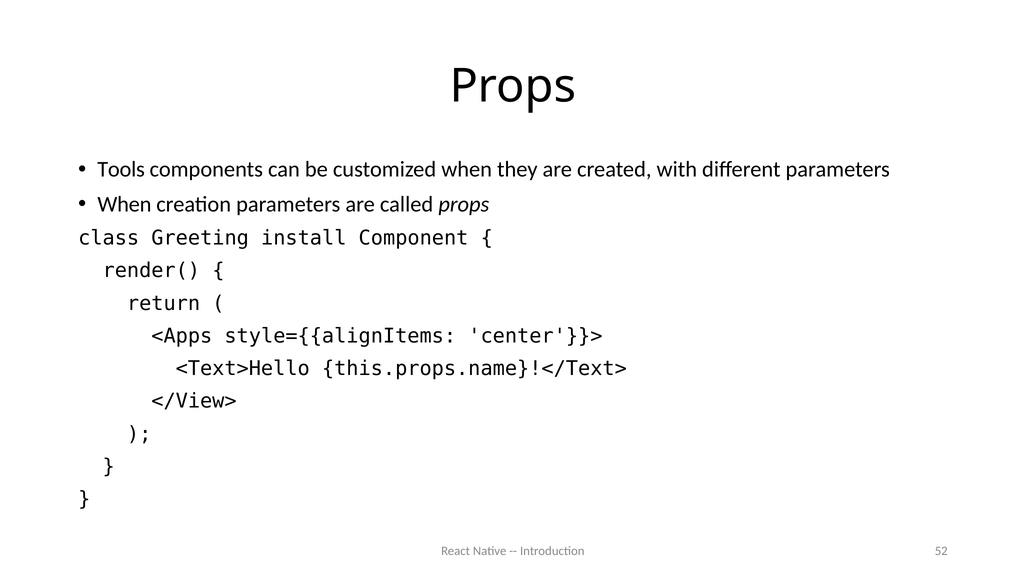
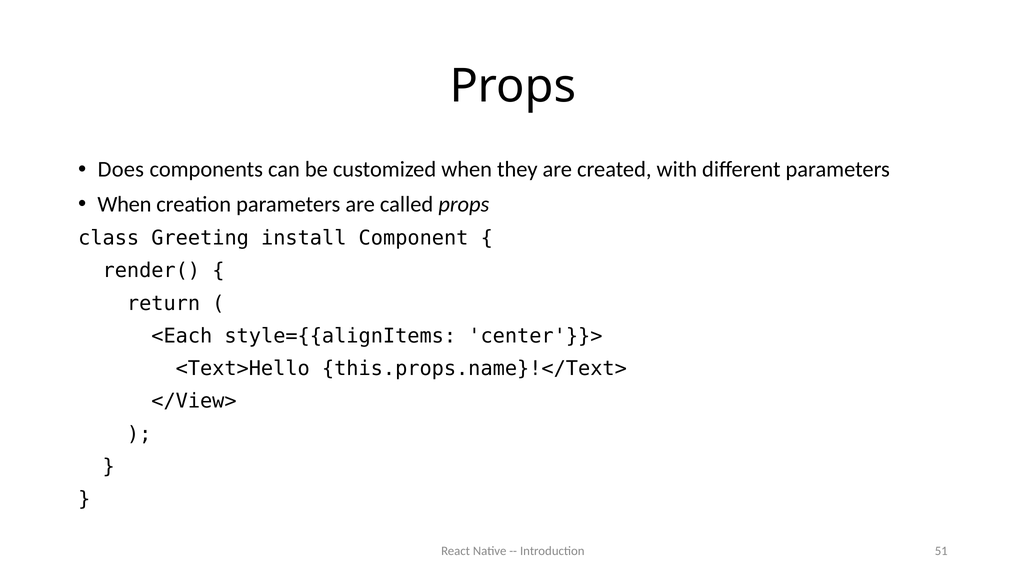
Tools: Tools -> Does (121, 169)
<Apps: <Apps -> <Each (182, 336)
52: 52 -> 51 (941, 551)
